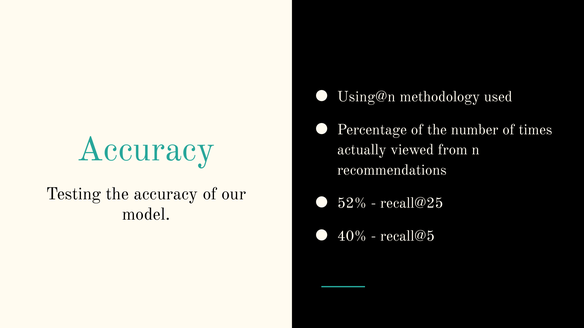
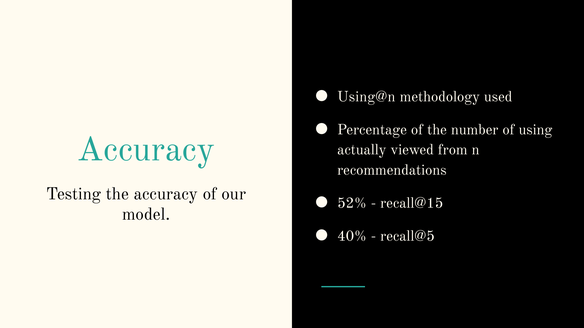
times: times -> using (535, 130)
recall@25: recall@25 -> recall@15 (412, 203)
